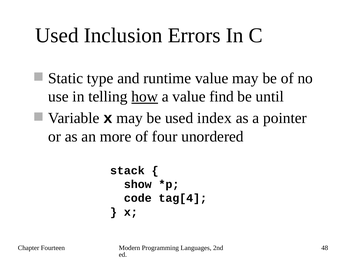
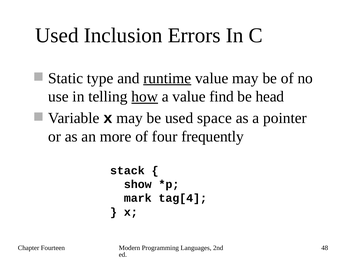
runtime underline: none -> present (167, 78)
until: until -> head (270, 97)
index: index -> space (214, 118)
unordered: unordered -> frequently (213, 137)
code: code -> mark (138, 199)
